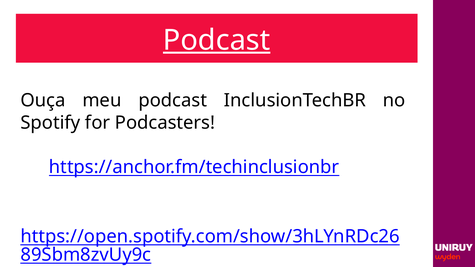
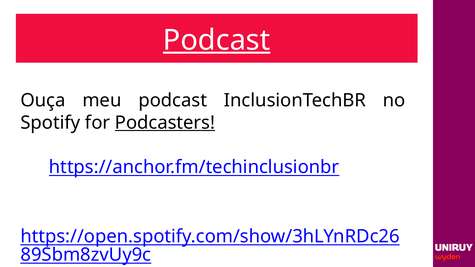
Podcasters underline: none -> present (165, 123)
